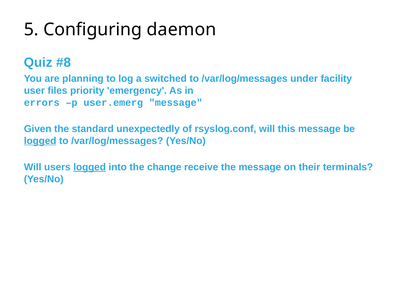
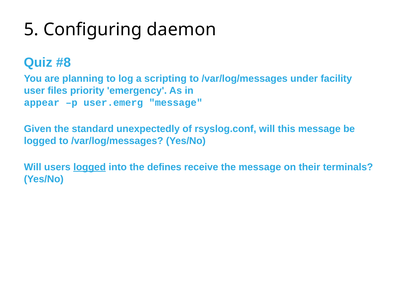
switched: switched -> scripting (165, 79)
errors: errors -> appear (42, 102)
logged underline: present -> none (40, 141)
change: change -> defines (164, 167)
